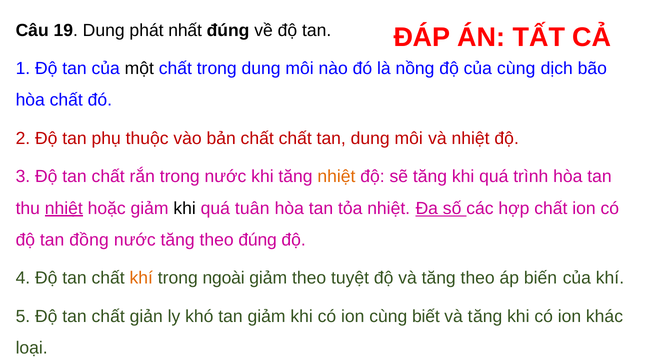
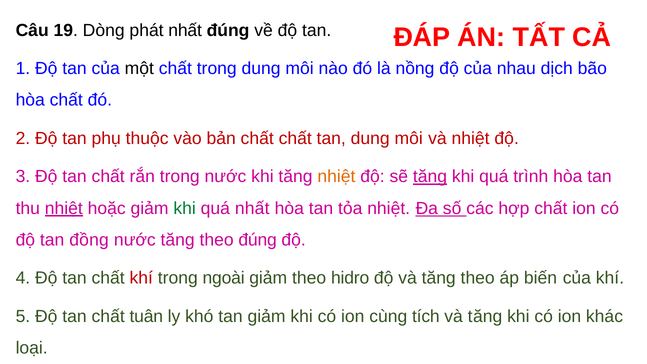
19 Dung: Dung -> Dòng (104, 30)
của cùng: cùng -> nhau (516, 69)
tăng underline: none -> present (430, 177)
khi colour: black -> green (185, 208)
quá tuân: tuân -> nhất (252, 208)
khí colour: orange -> red (141, 278)
tuyệt: tuyệt -> hidro (350, 278)
giản: giản -> tuân (146, 316)
biết: biết -> tích (426, 316)
